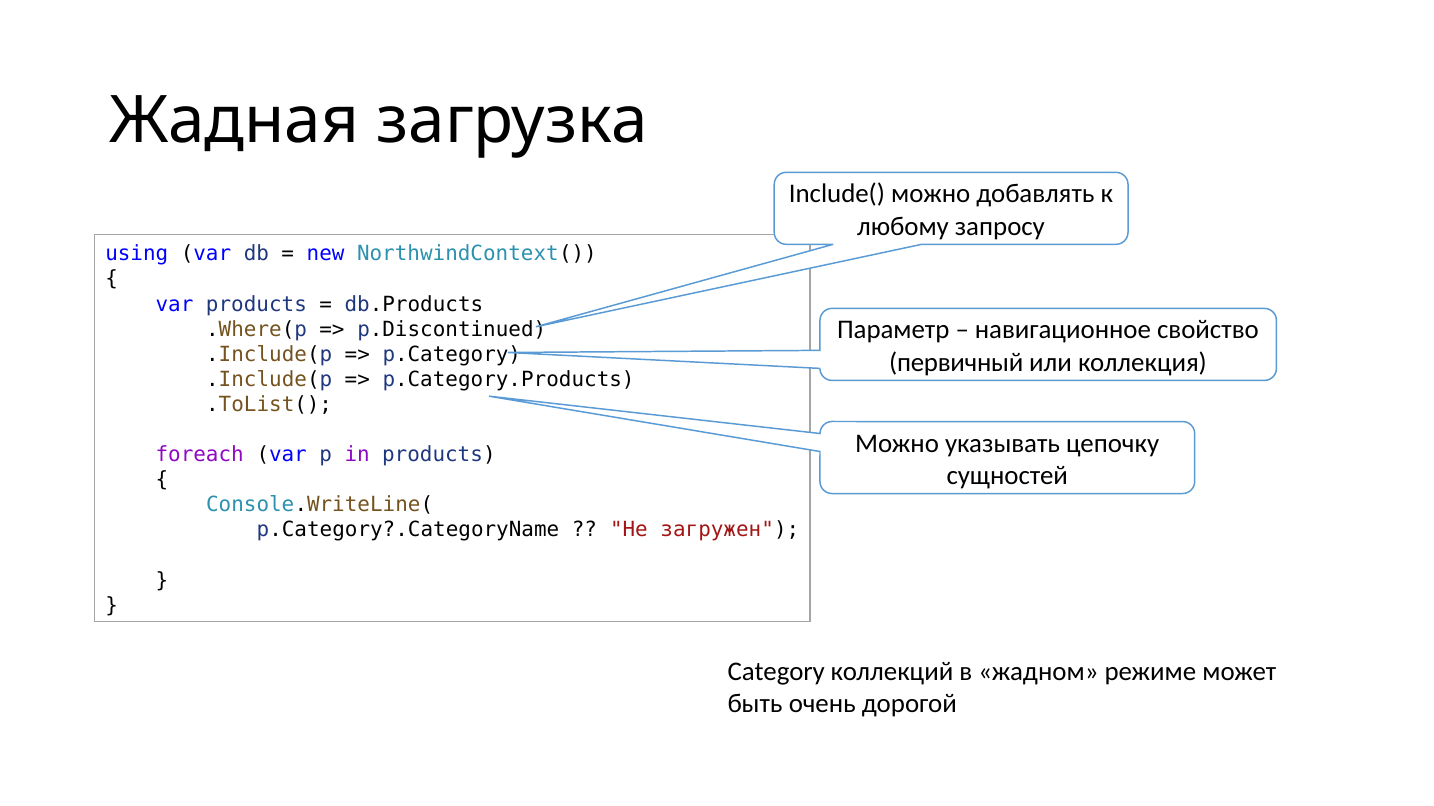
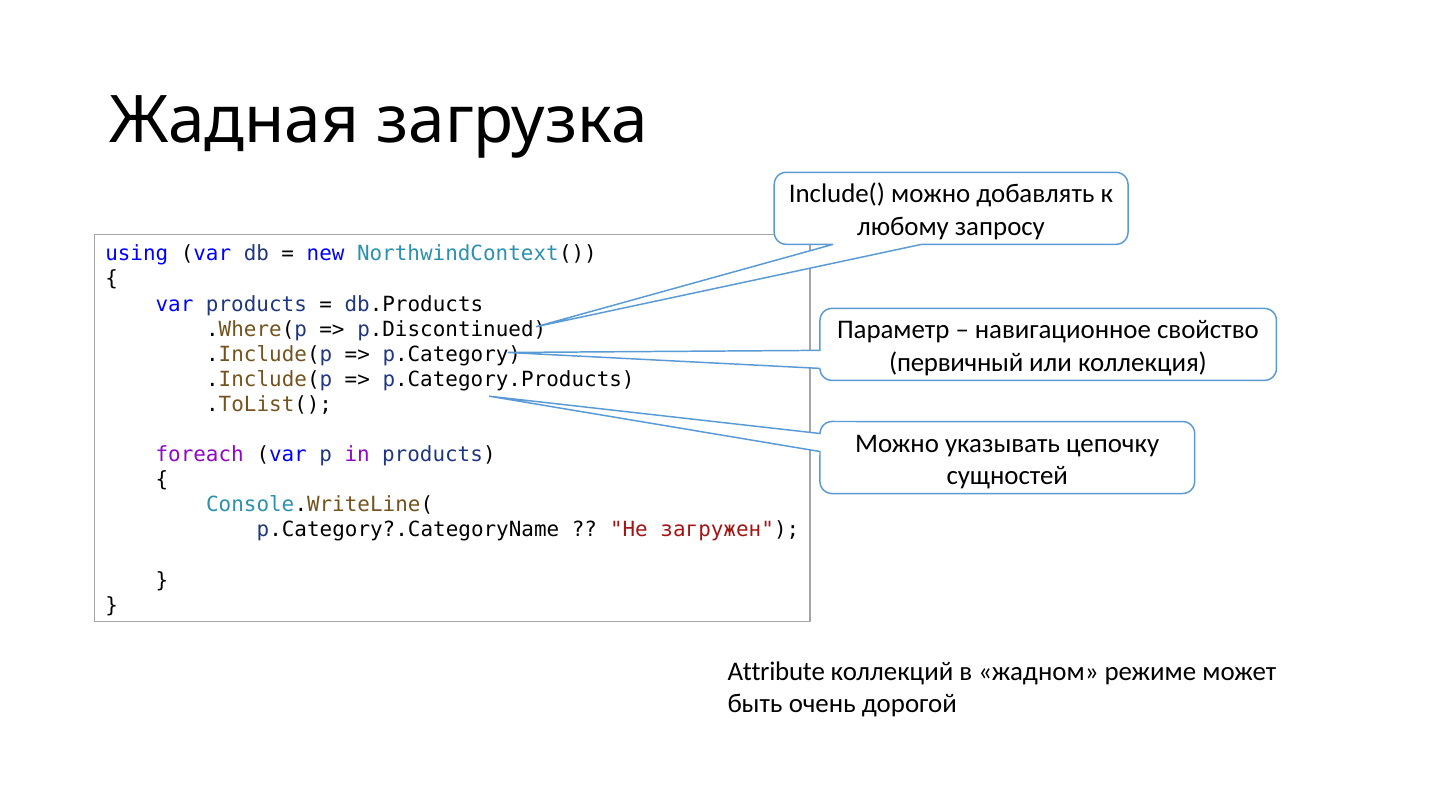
Category: Category -> Attribute (776, 672)
